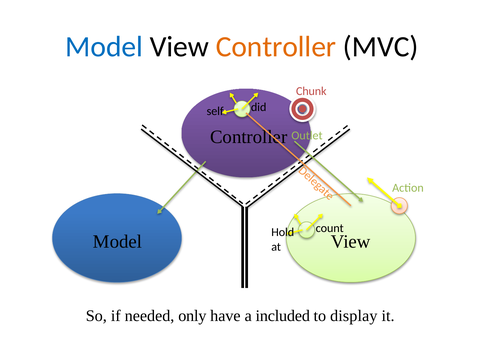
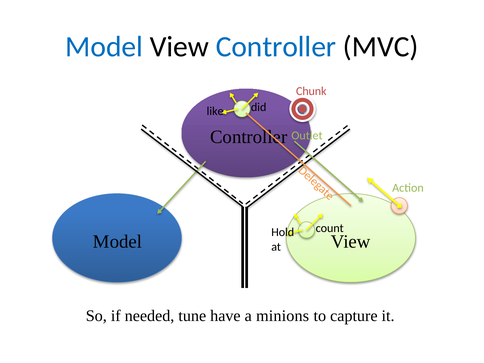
Controller colour: orange -> blue (276, 47)
self: self -> like (215, 111)
only: only -> tune (192, 316)
included: included -> minions (283, 316)
display: display -> capture (354, 316)
